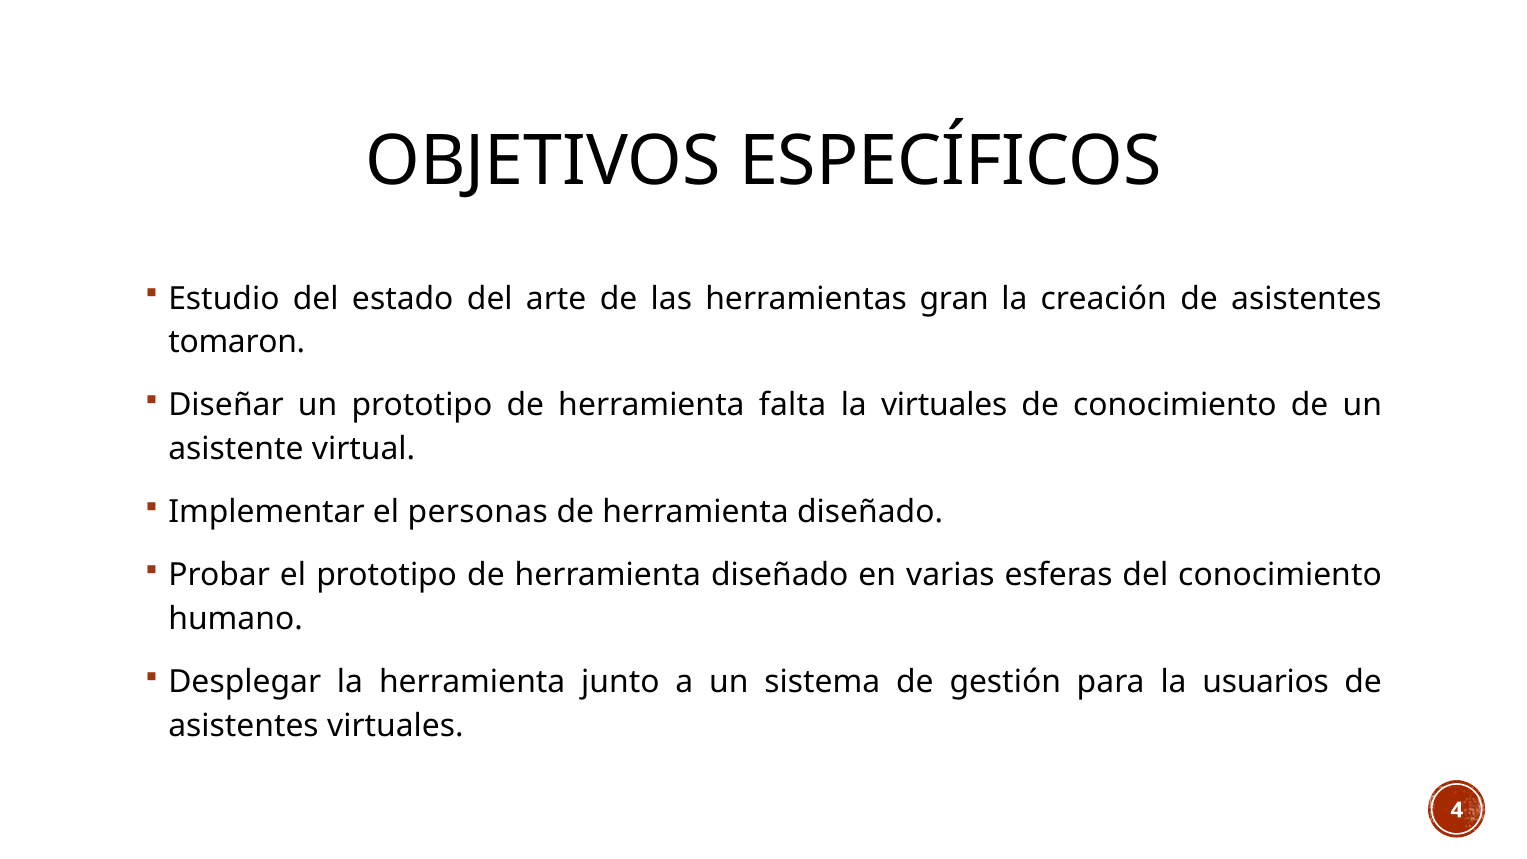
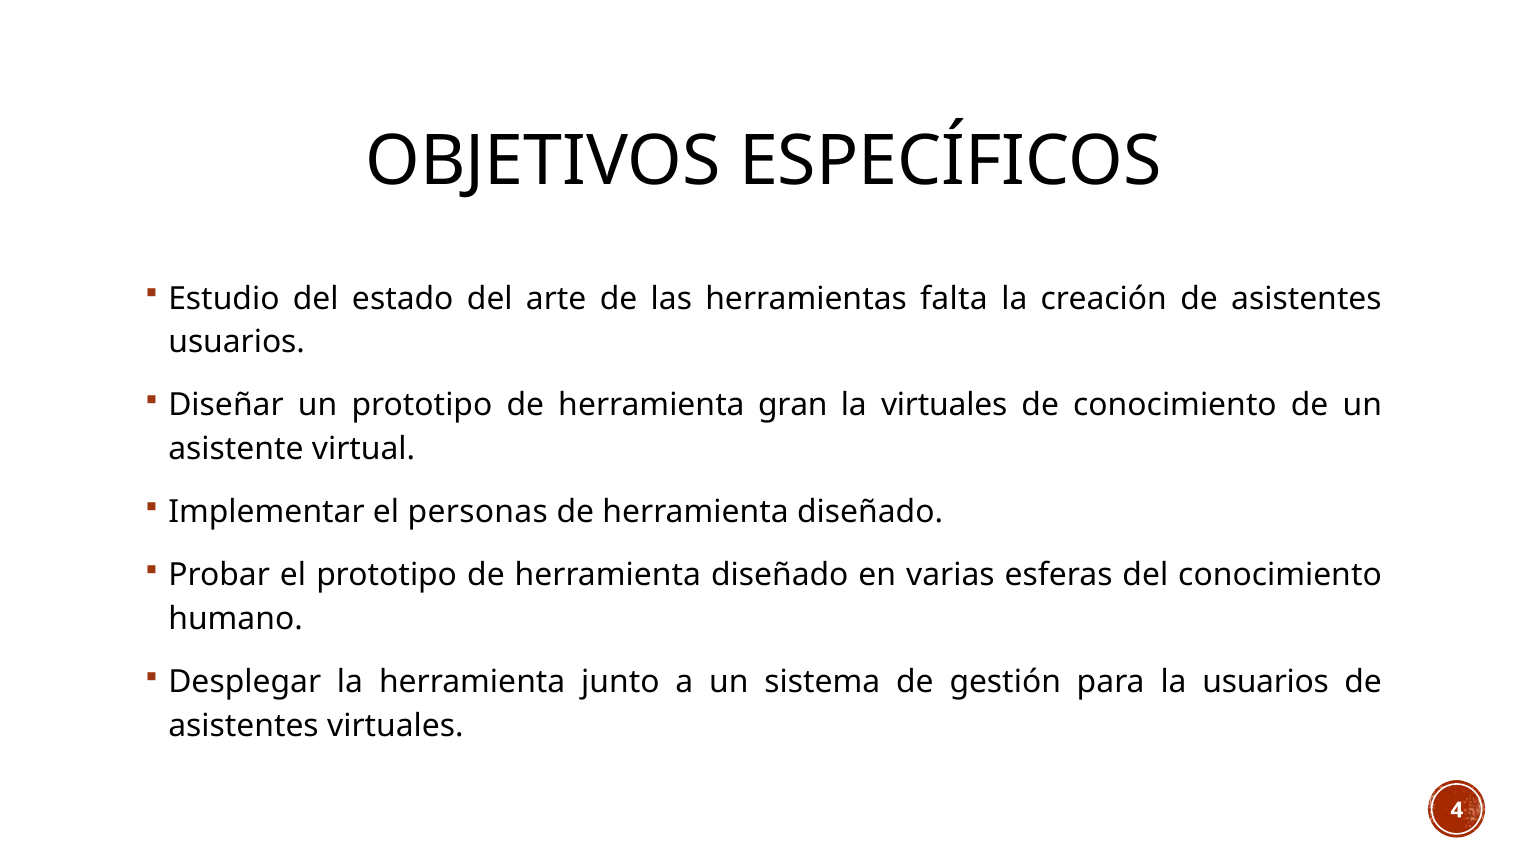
gran: gran -> falta (954, 298)
tomaron: tomaron -> usuarios (237, 342)
falta: falta -> gran (793, 405)
